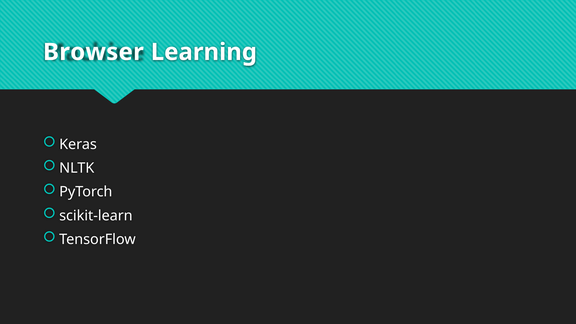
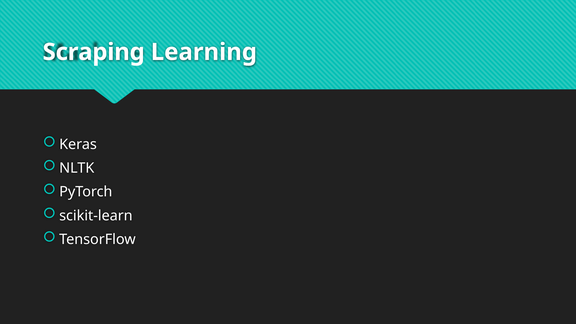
Browser: Browser -> Scraping (94, 52)
